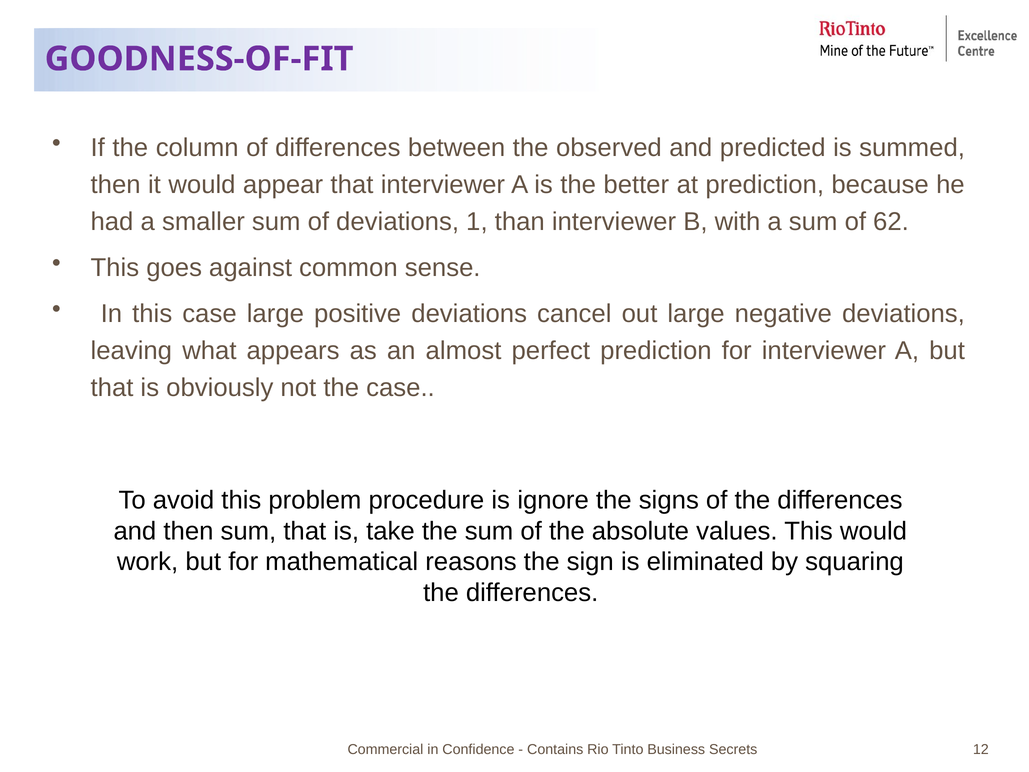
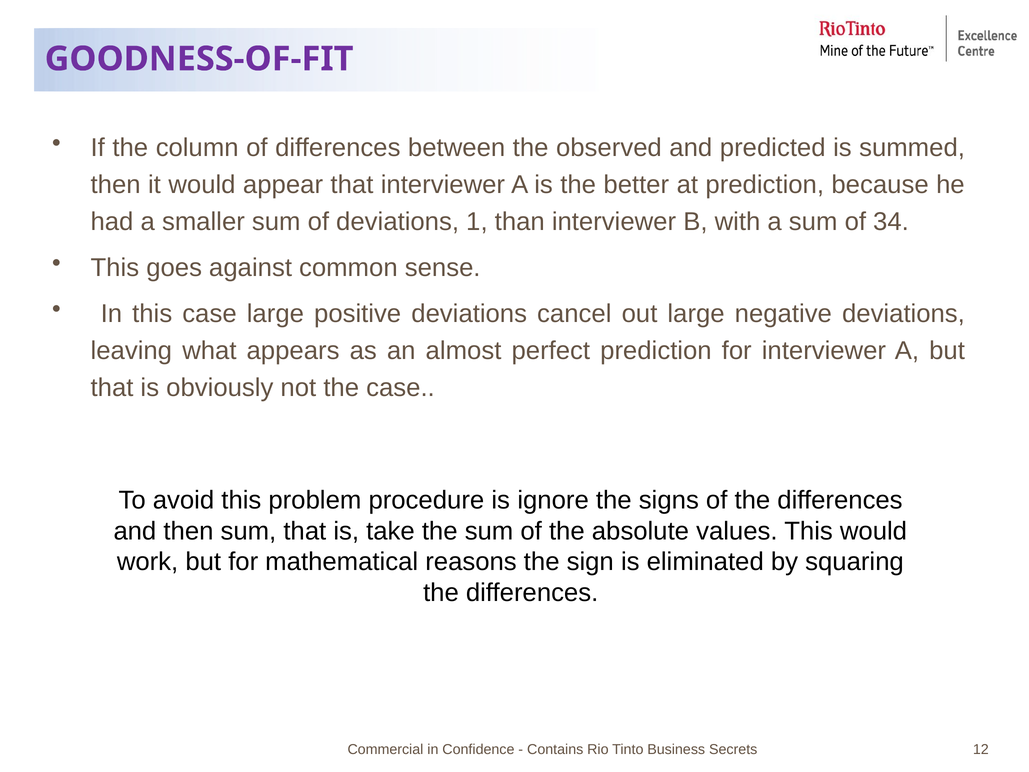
62: 62 -> 34 (891, 222)
